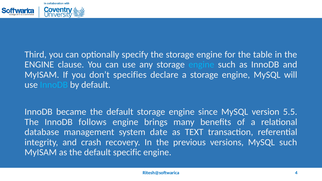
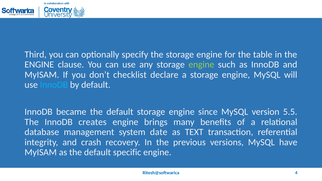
engine colour: light blue -> light green (201, 65)
specifies: specifies -> checklist (130, 75)
follows: follows -> creates (93, 122)
MySQL such: such -> have (288, 142)
